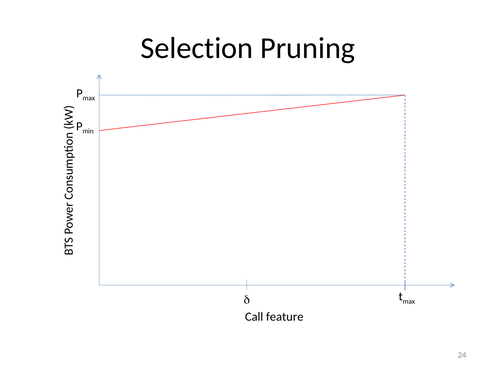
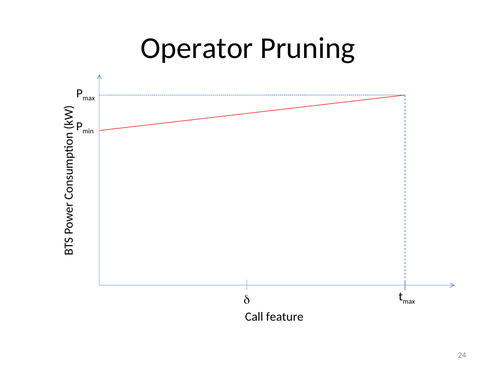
Selection: Selection -> Operator (197, 48)
